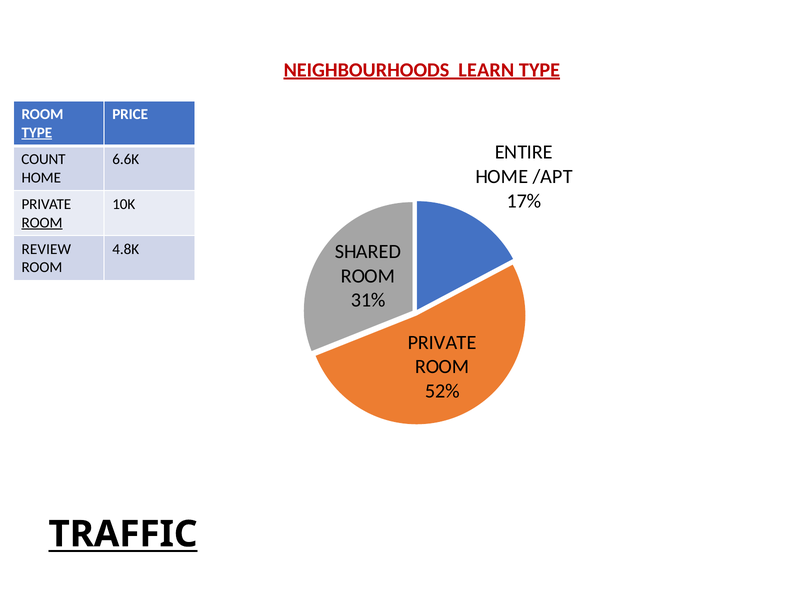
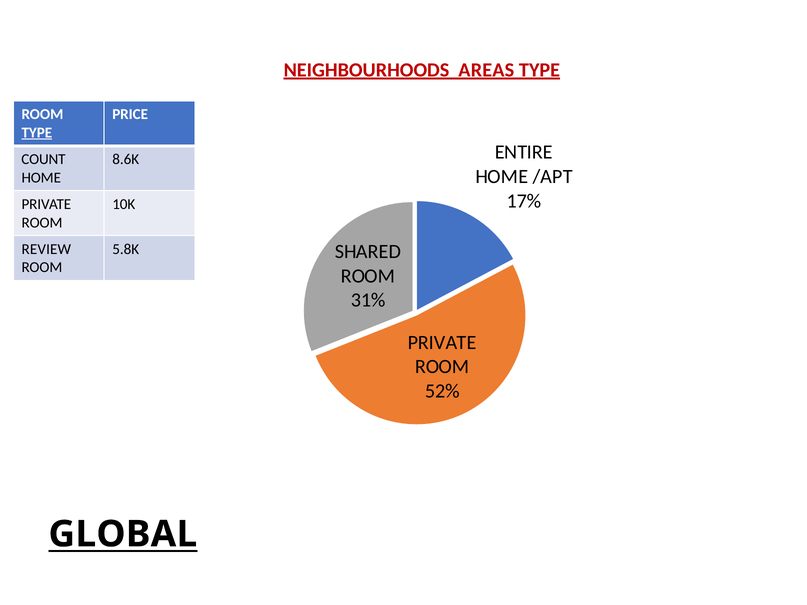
LEARN: LEARN -> AREAS (486, 70)
6.6K: 6.6K -> 8.6K (126, 159)
ROOM underline: present -> none (42, 223)
4.8K: 4.8K -> 5.8K (126, 249)
TRAFFIC: TRAFFIC -> GLOBAL (123, 534)
